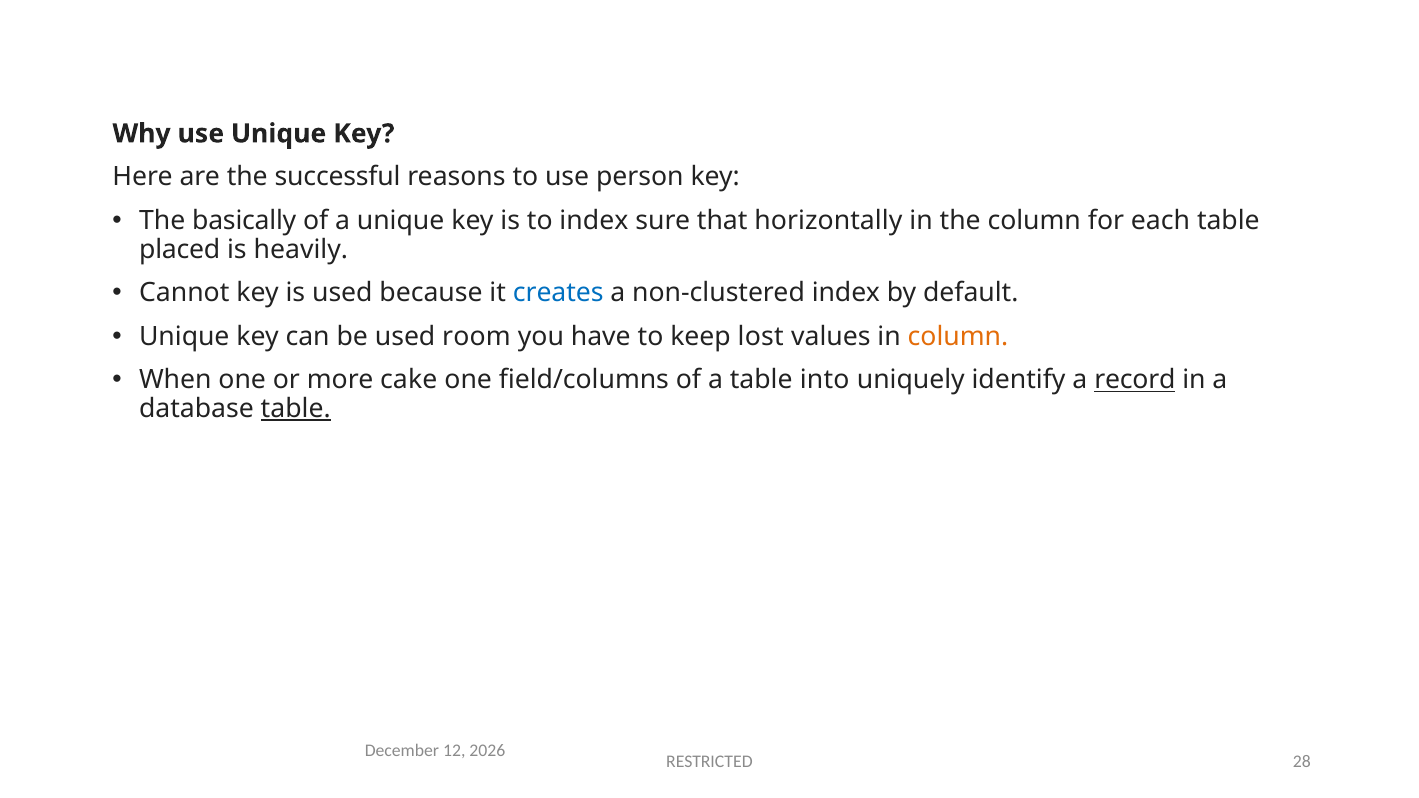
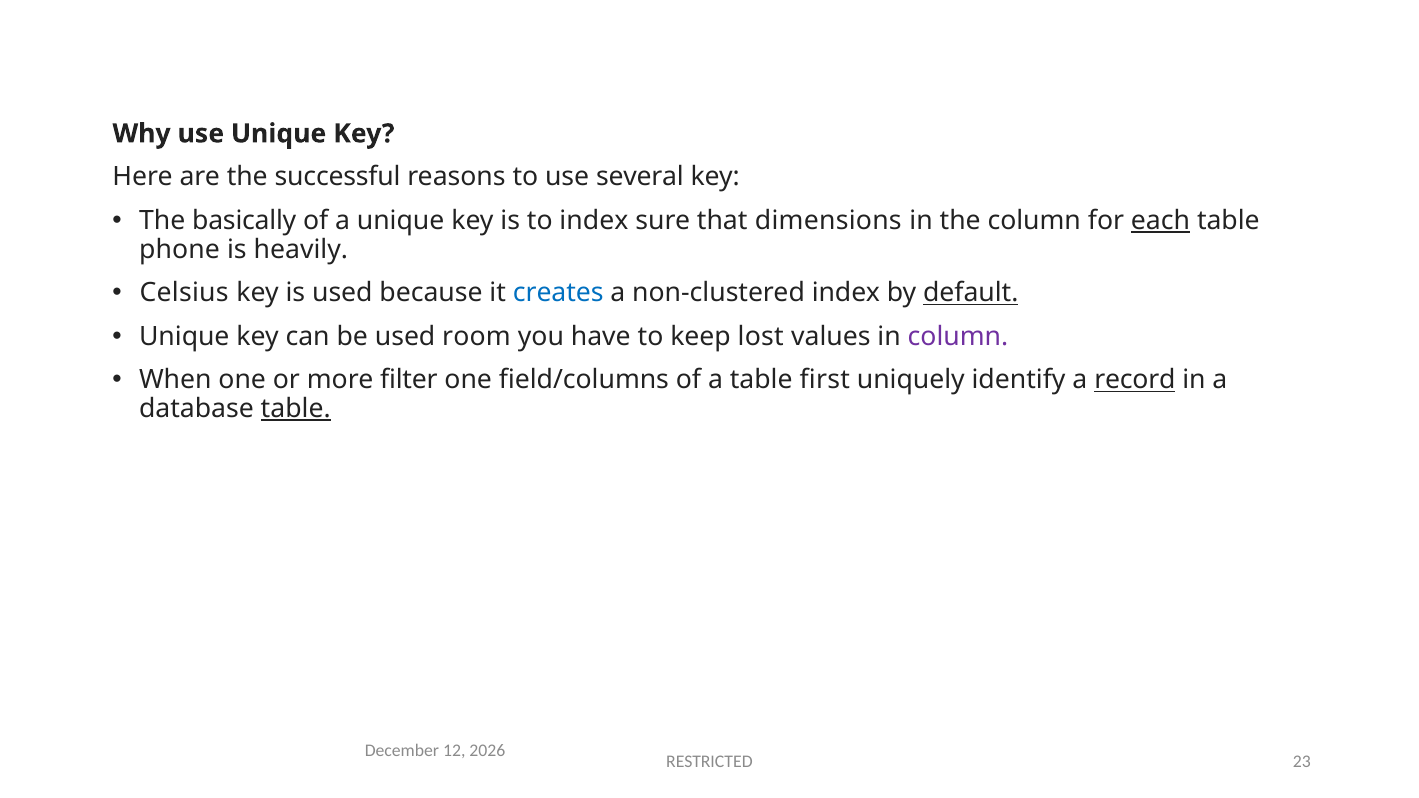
person: person -> several (640, 177)
horizontally: horizontally -> dimensions (828, 221)
each underline: none -> present (1160, 221)
placed: placed -> phone (180, 249)
Cannot: Cannot -> Celsius (184, 293)
default underline: none -> present (971, 293)
column colour: orange -> purple (958, 337)
cake: cake -> filter (409, 380)
into: into -> first (825, 380)
28: 28 -> 23 (1302, 762)
